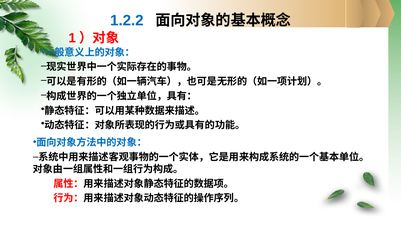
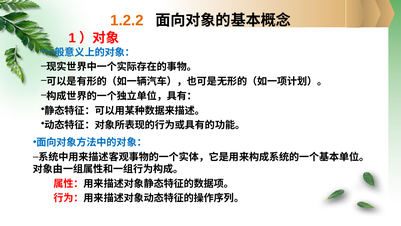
1.2.2 colour: blue -> orange (127, 21)
